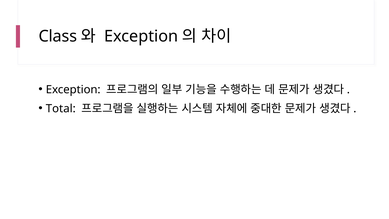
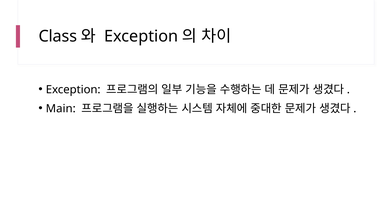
Total: Total -> Main (61, 109)
